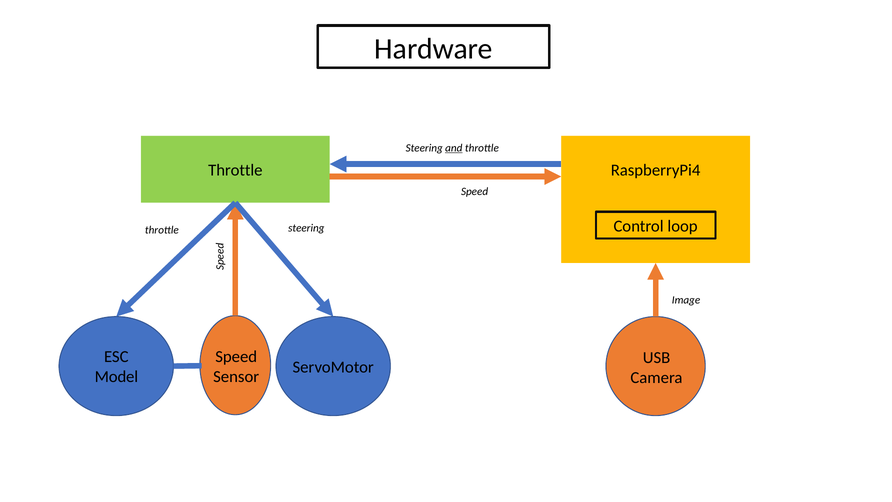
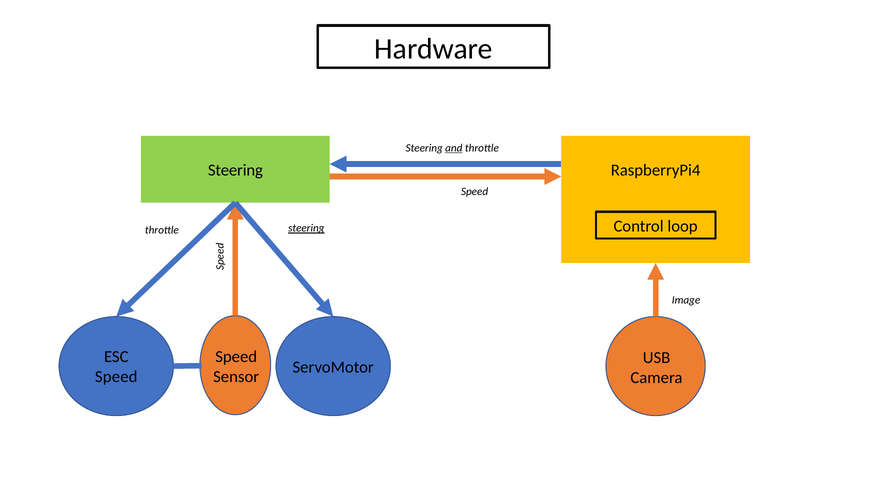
Throttle: Throttle -> Steering (235, 170)
steering underline: none -> present (306, 228)
Model: Model -> Speed (116, 377)
